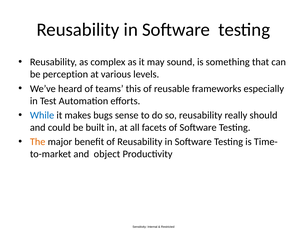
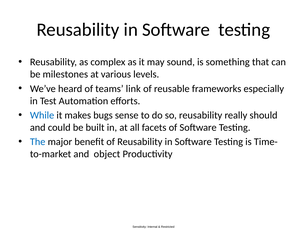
perception: perception -> milestones (65, 74)
this: this -> link (133, 89)
The colour: orange -> blue (38, 142)
